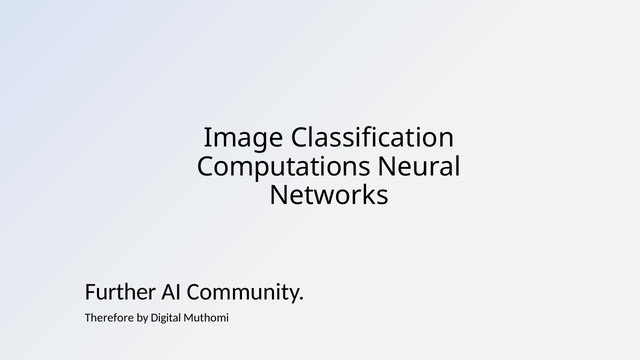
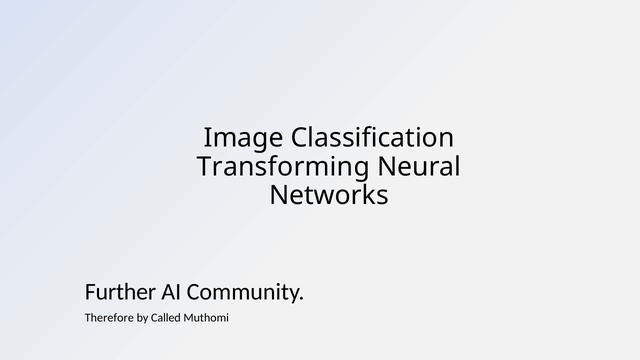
Computations: Computations -> Transforming (283, 167)
Digital: Digital -> Called (166, 318)
